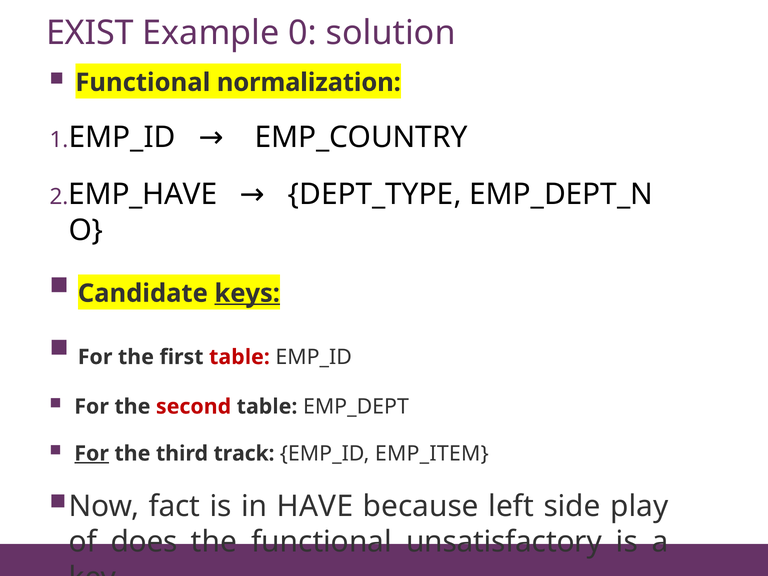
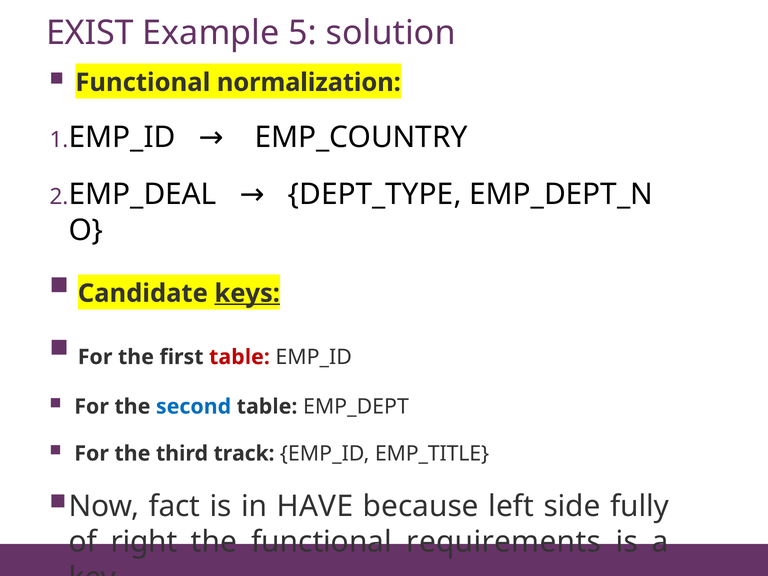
0: 0 -> 5 (303, 33)
EMP_HAVE: EMP_HAVE -> EMP_DEAL (143, 195)
second colour: red -> blue (194, 407)
For underline: present -> none (92, 454)
EMP_ITEM: EMP_ITEM -> EMP_TITLE (432, 454)
play: play -> fully (640, 506)
does: does -> right (144, 542)
unsatisfactory: unsatisfactory -> requirements (504, 542)
